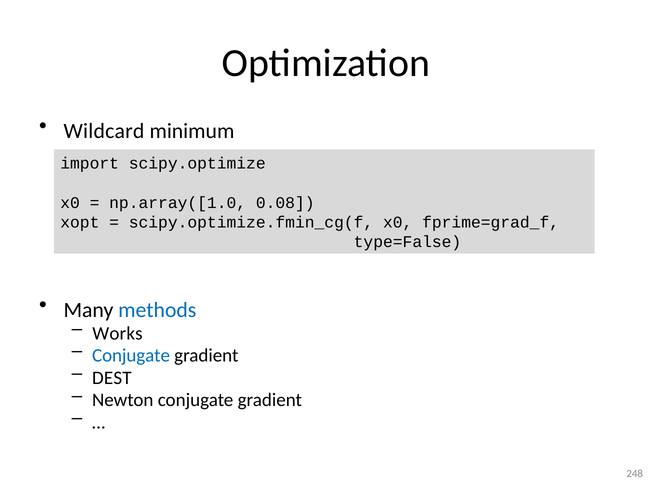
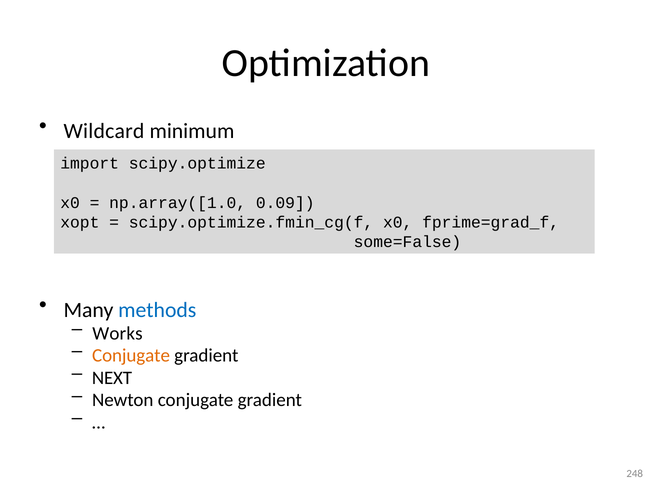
0.08: 0.08 -> 0.09 (285, 203)
type=False: type=False -> some=False (407, 242)
Conjugate colour: blue -> orange (131, 356)
DEST: DEST -> NEXT (112, 378)
